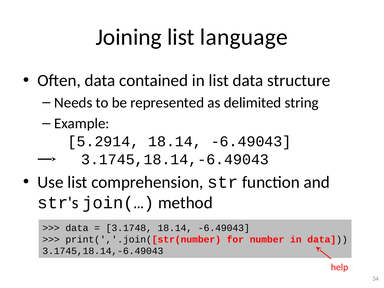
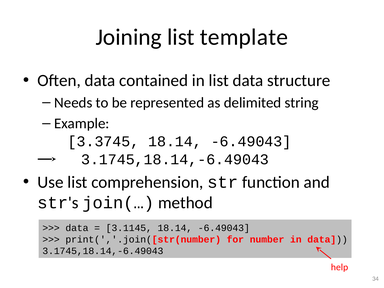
language: language -> template (244, 37)
5.2914: 5.2914 -> 3.3745 (103, 141)
3.1748: 3.1748 -> 3.1145 (129, 228)
